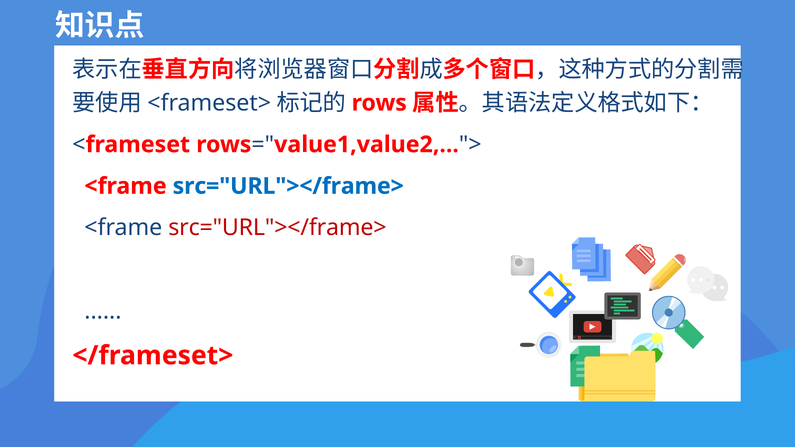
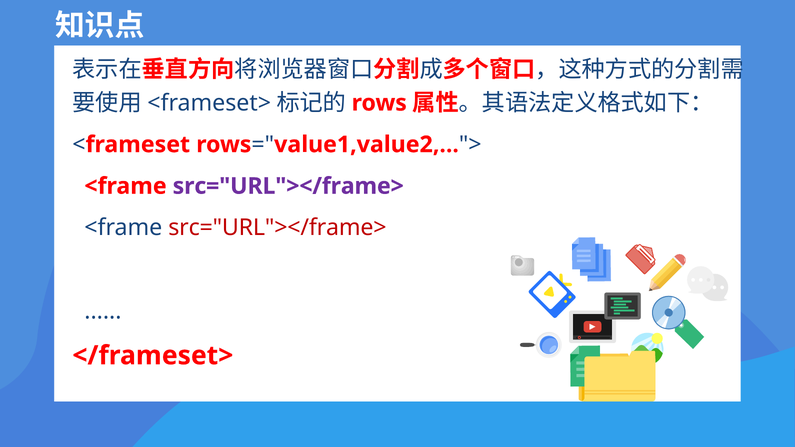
src="URL"></frame> colour: blue -> purple (288, 186)
